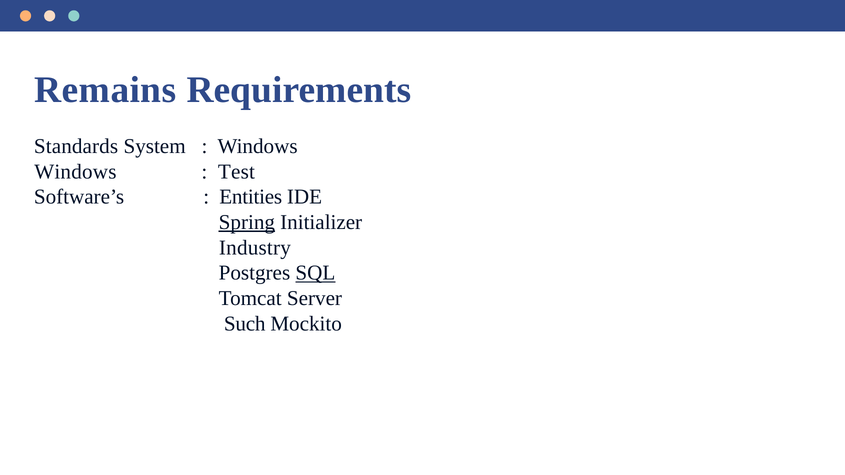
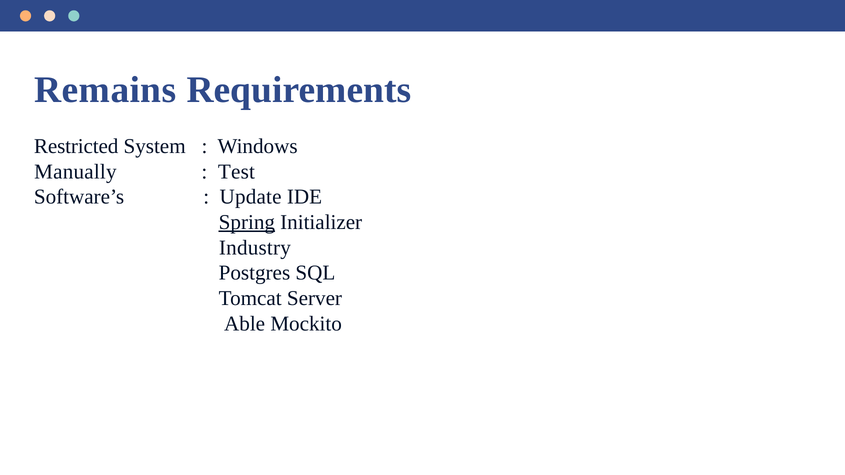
Standards: Standards -> Restricted (76, 146)
Windows: Windows -> Manually (75, 172)
Entities: Entities -> Update (251, 197)
SQL underline: present -> none (315, 273)
Such: Such -> Able (245, 324)
